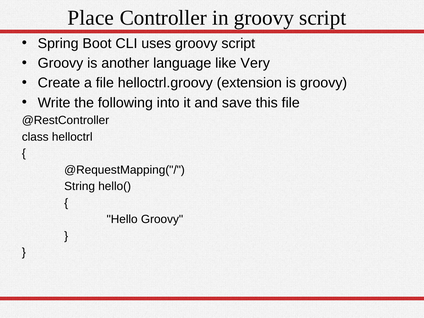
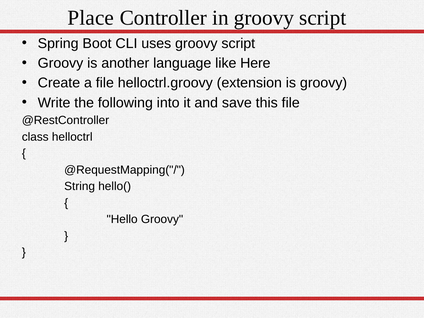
Very: Very -> Here (255, 63)
